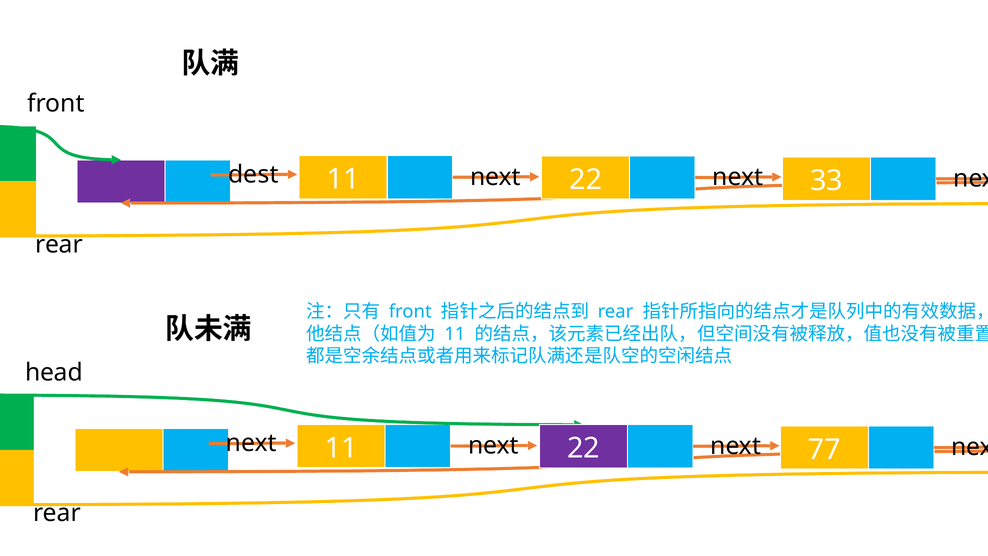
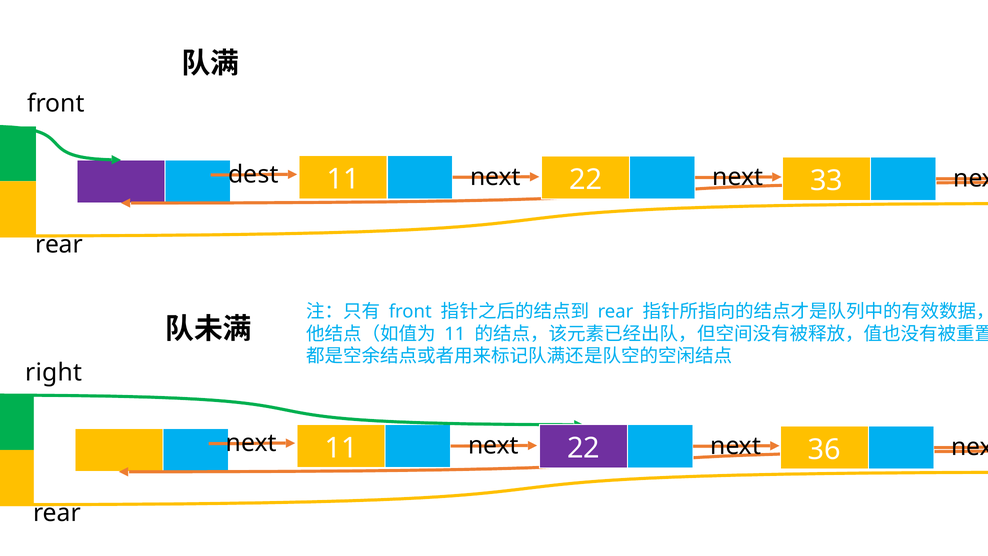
head: head -> right (54, 372)
77: 77 -> 36 (824, 449)
